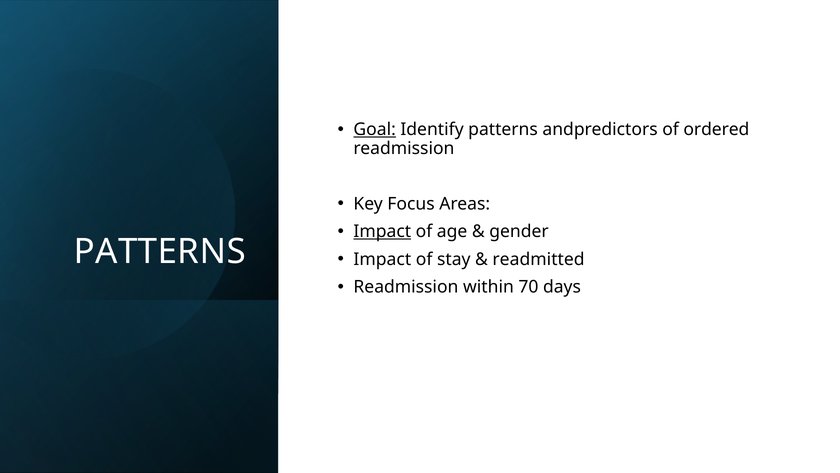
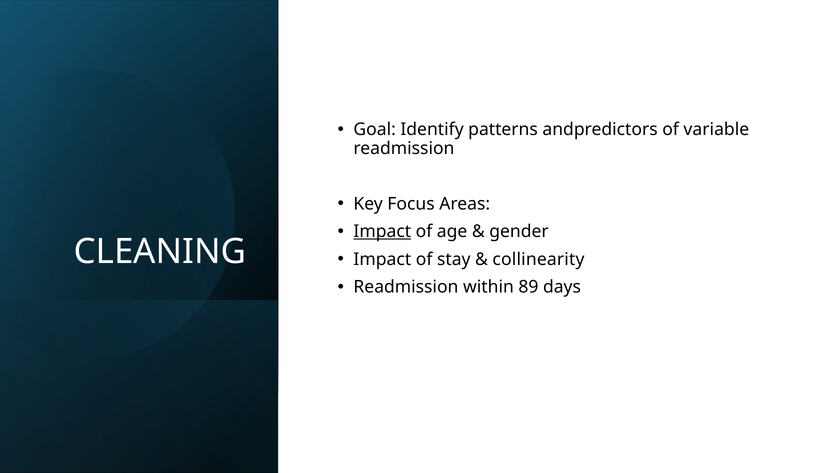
Goal underline: present -> none (375, 129)
ordered: ordered -> variable (716, 129)
PATTERNS: PATTERNS -> CLEANING (160, 252)
readmitted: readmitted -> collinearity (538, 259)
70: 70 -> 89 (528, 287)
